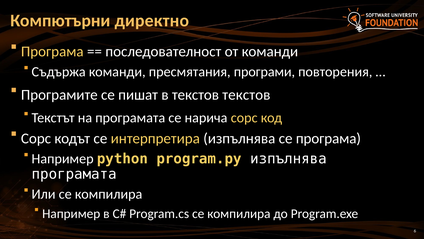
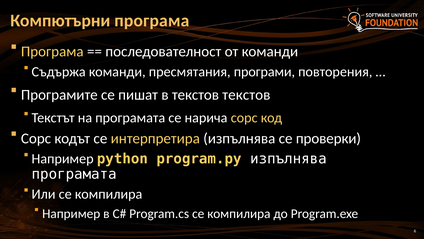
Компютърни директно: директно -> програма (152, 21)
се програма: програма -> проверки (328, 138)
